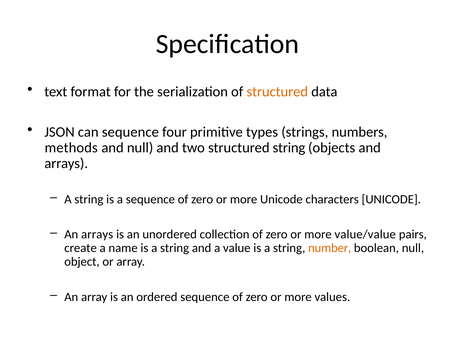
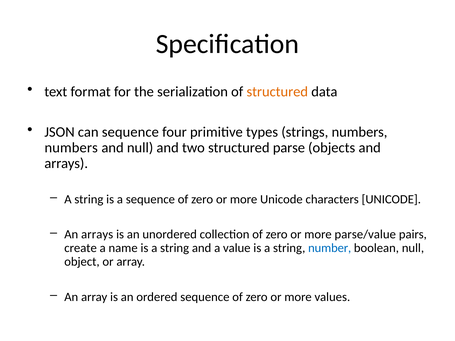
methods: methods -> numbers (71, 148)
structured string: string -> parse (289, 148)
value/value: value/value -> parse/value (365, 235)
number colour: orange -> blue (330, 248)
